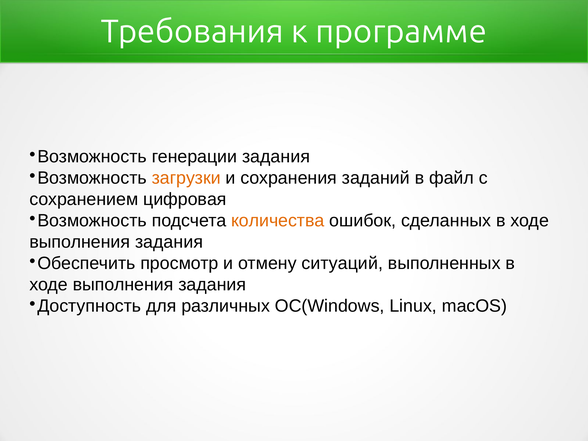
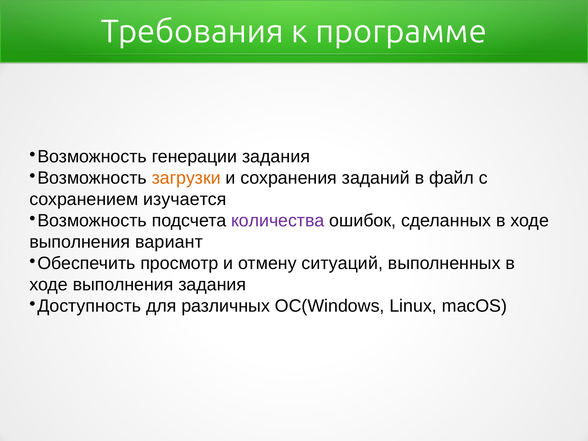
цифровая: цифровая -> изучается (185, 199)
количества colour: orange -> purple (278, 221)
задания: задания -> вариант (169, 242)
